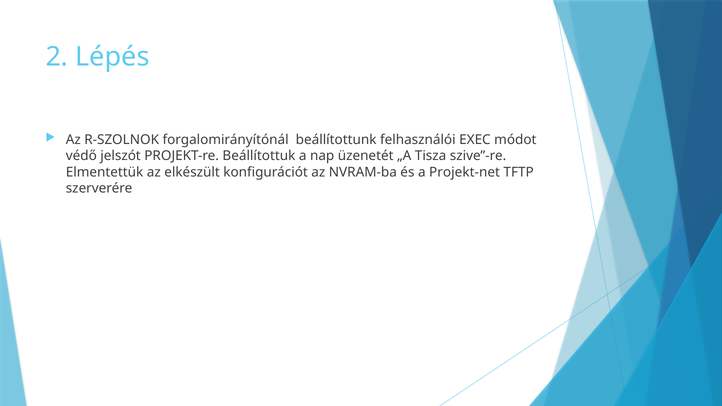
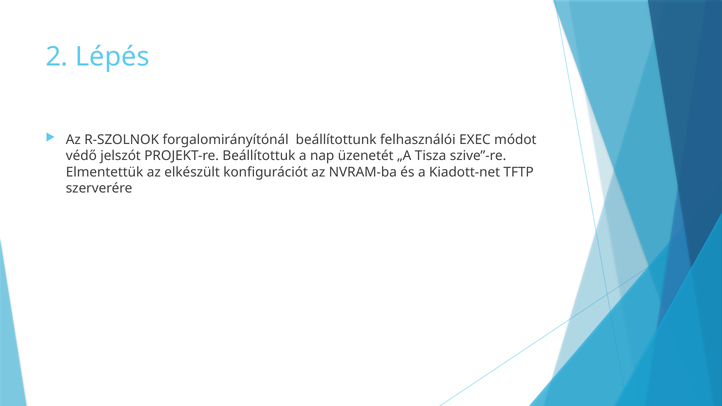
Projekt-net: Projekt-net -> Kiadott-net (465, 172)
